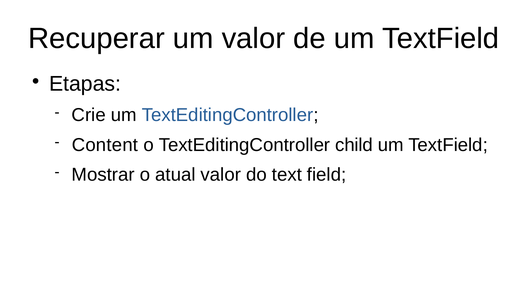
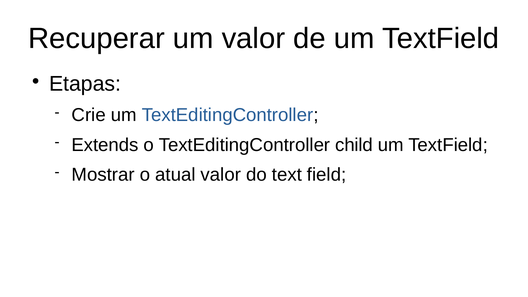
Content: Content -> Extends (105, 145)
